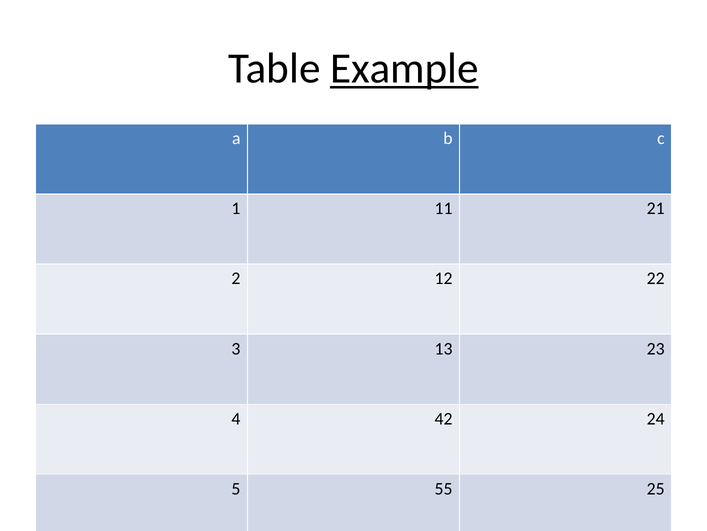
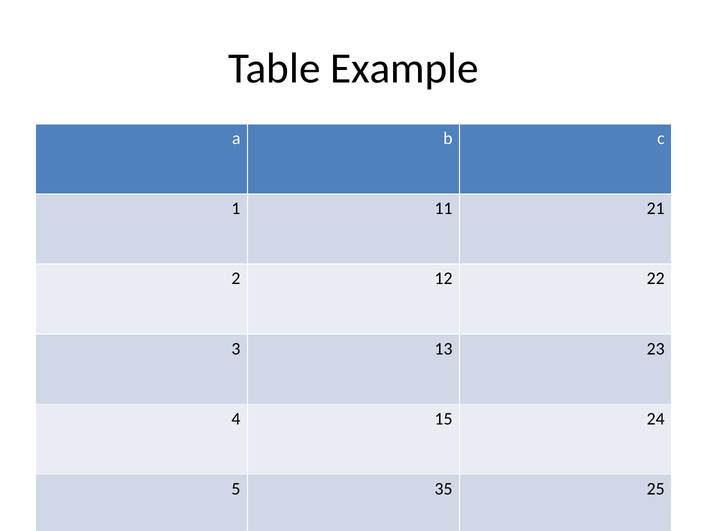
Example underline: present -> none (404, 68)
42: 42 -> 15 (444, 418)
55: 55 -> 35 (444, 488)
